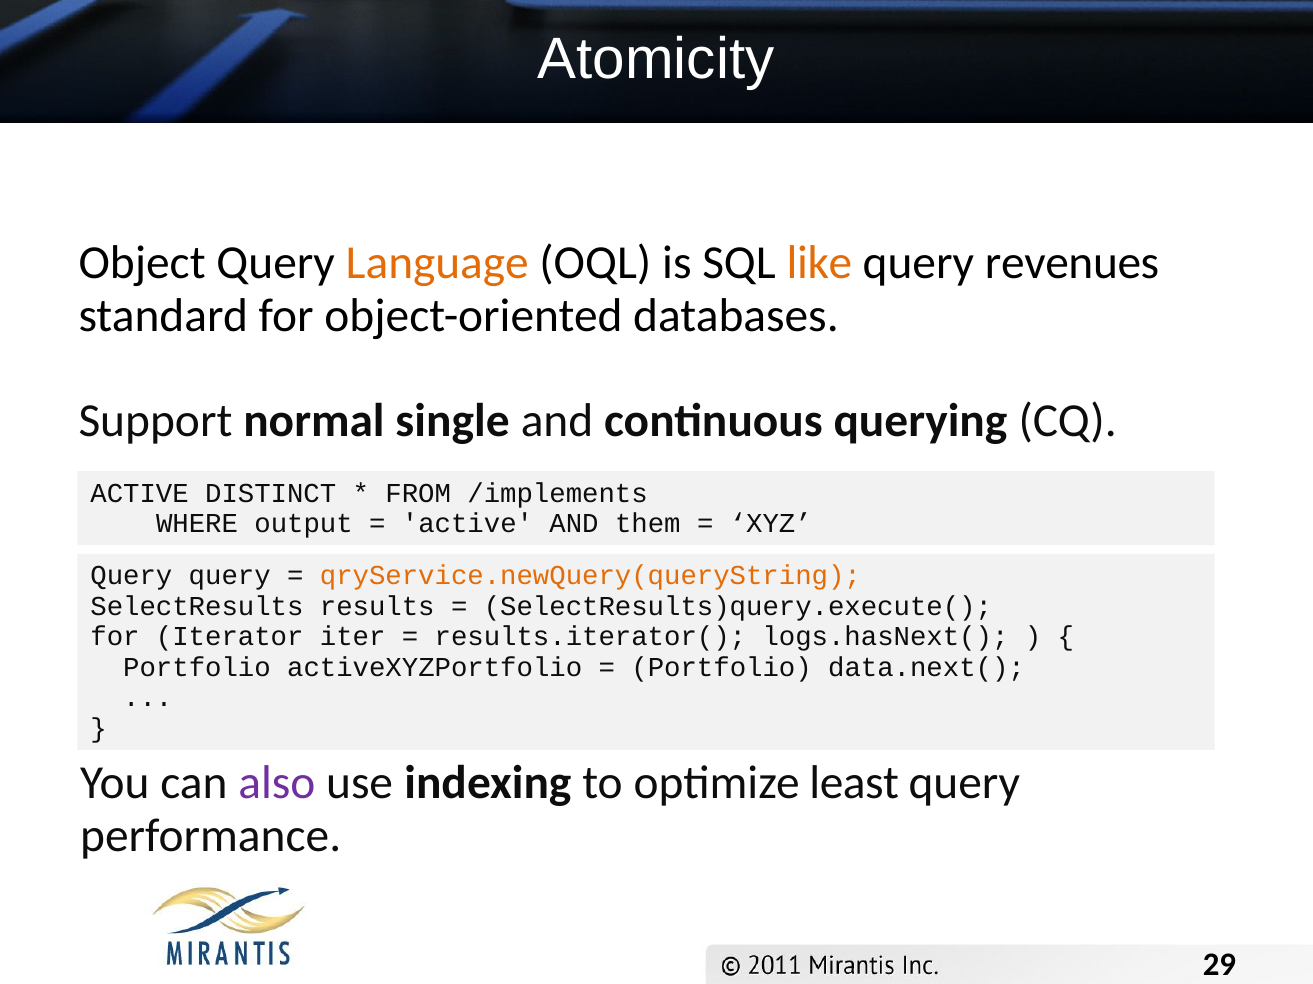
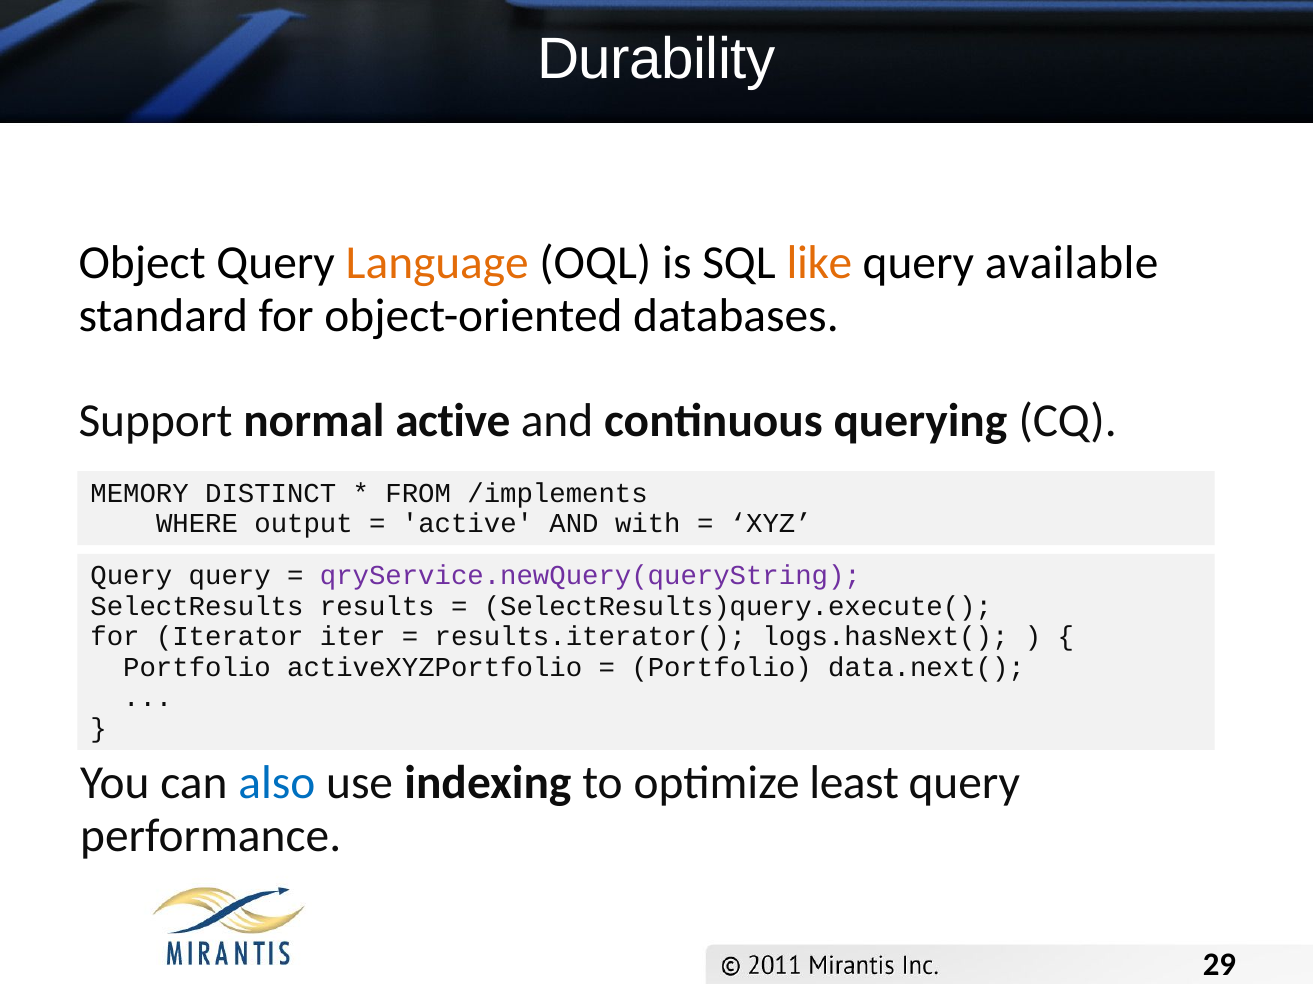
Atomicity: Atomicity -> Durability (656, 60)
revenues: revenues -> available (1072, 263)
normal single: single -> active (453, 421)
ACTIVE: ACTIVE -> MEMORY (140, 493)
them: them -> with (648, 524)
qryService.newQuery(queryString colour: orange -> purple (590, 576)
also colour: purple -> blue (277, 784)
